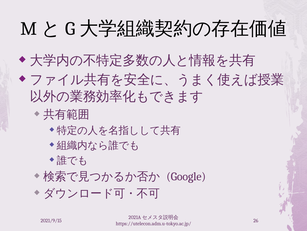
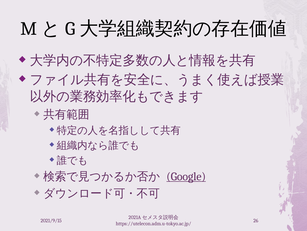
Google underline: none -> present (186, 176)
